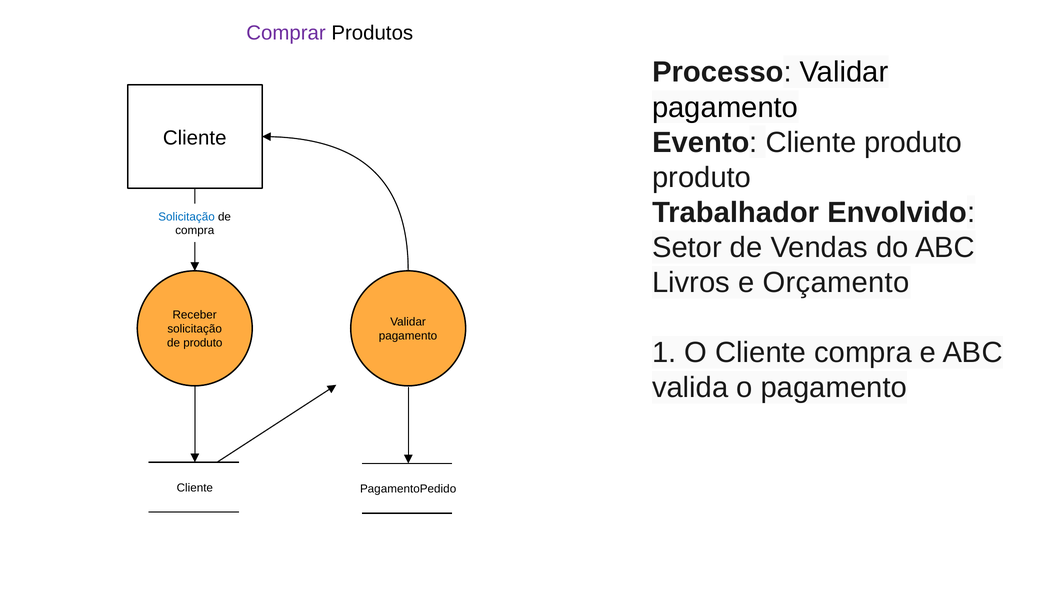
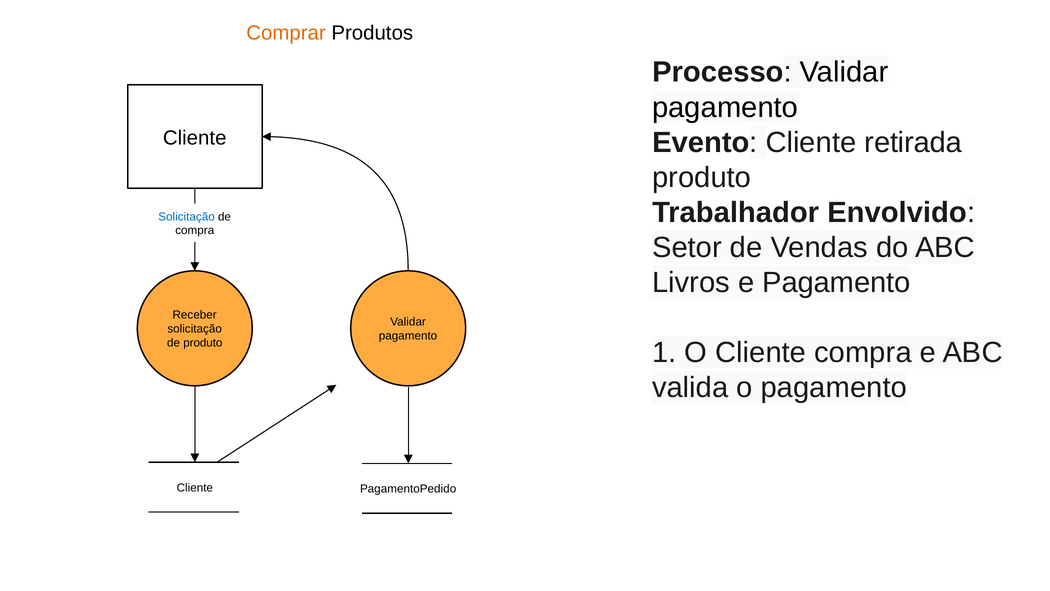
Comprar colour: purple -> orange (286, 33)
Cliente produto: produto -> retirada (913, 142)
e Orçamento: Orçamento -> Pagamento (836, 282)
